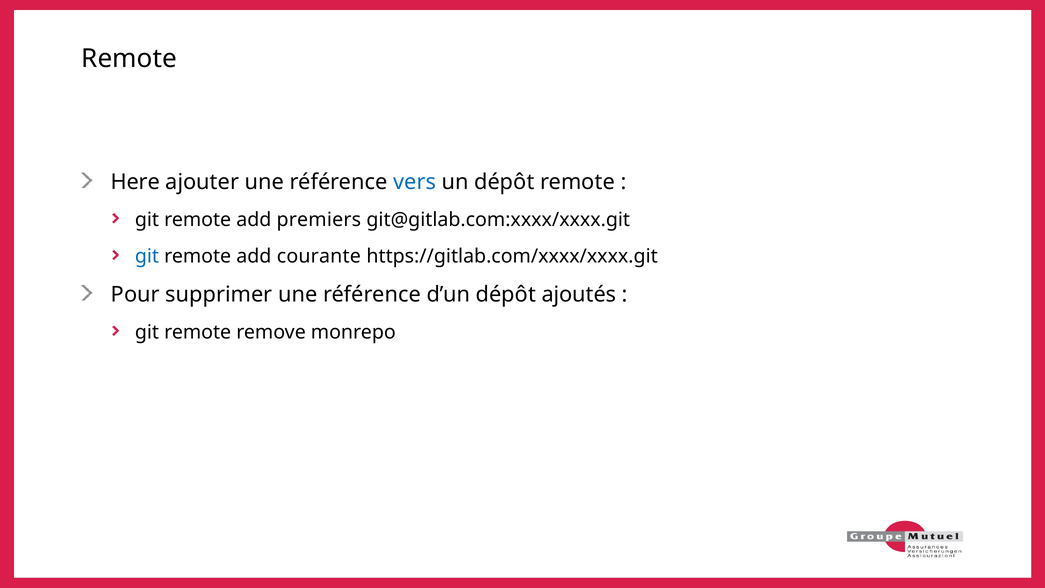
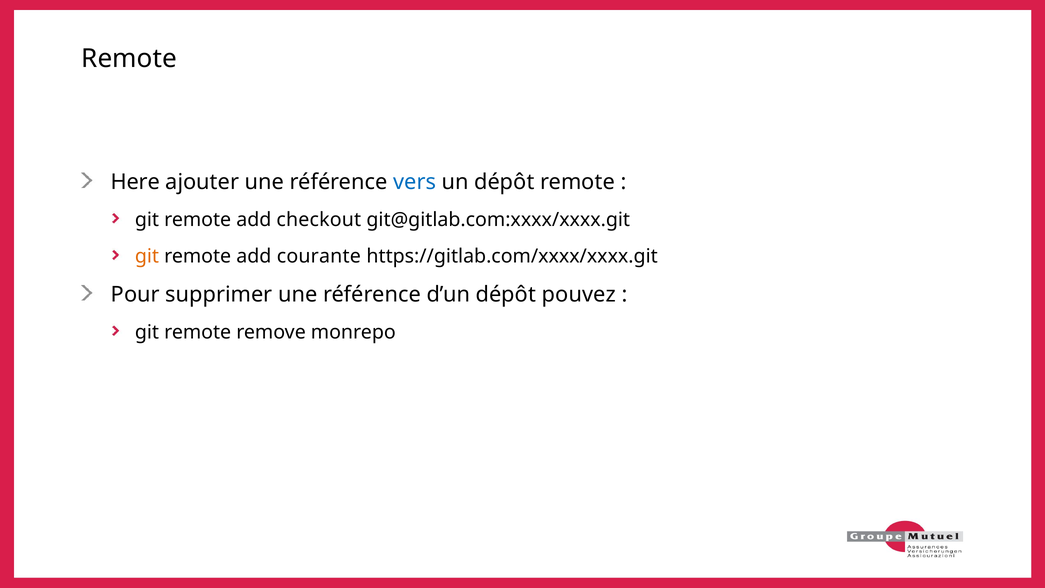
premiers: premiers -> checkout (319, 220)
git colour: blue -> orange (147, 256)
ajoutés: ajoutés -> pouvez (579, 294)
